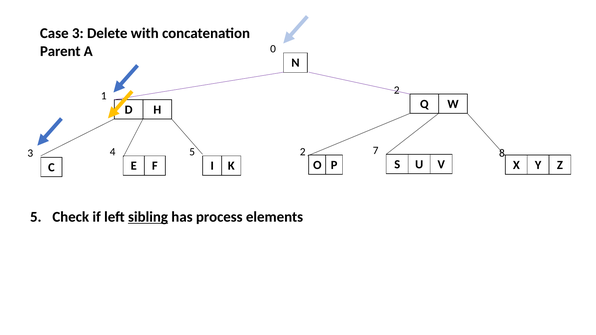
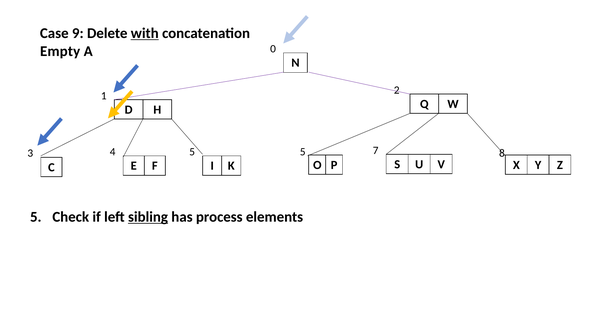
Case 3: 3 -> 9 (78, 33)
with underline: none -> present (145, 33)
Parent: Parent -> Empty (60, 51)
5 2: 2 -> 5 (303, 152)
